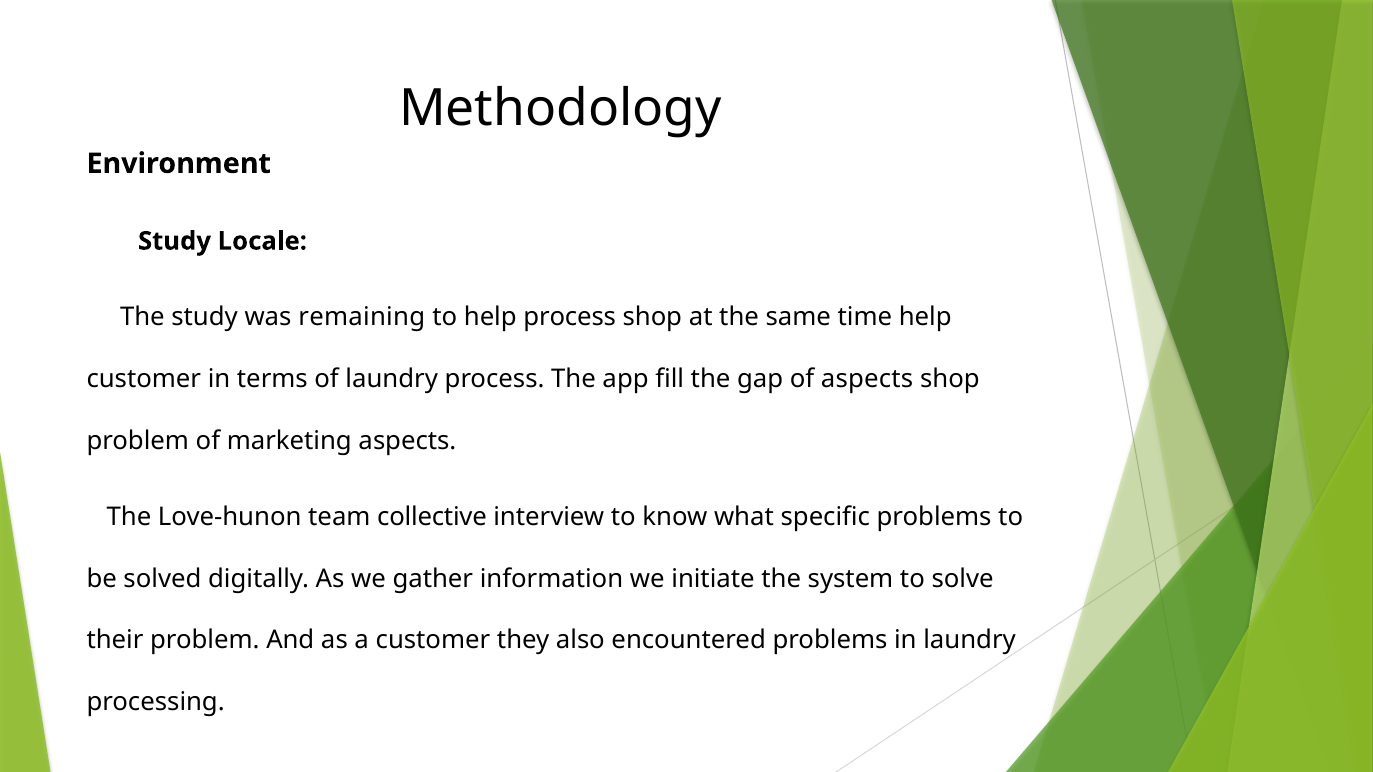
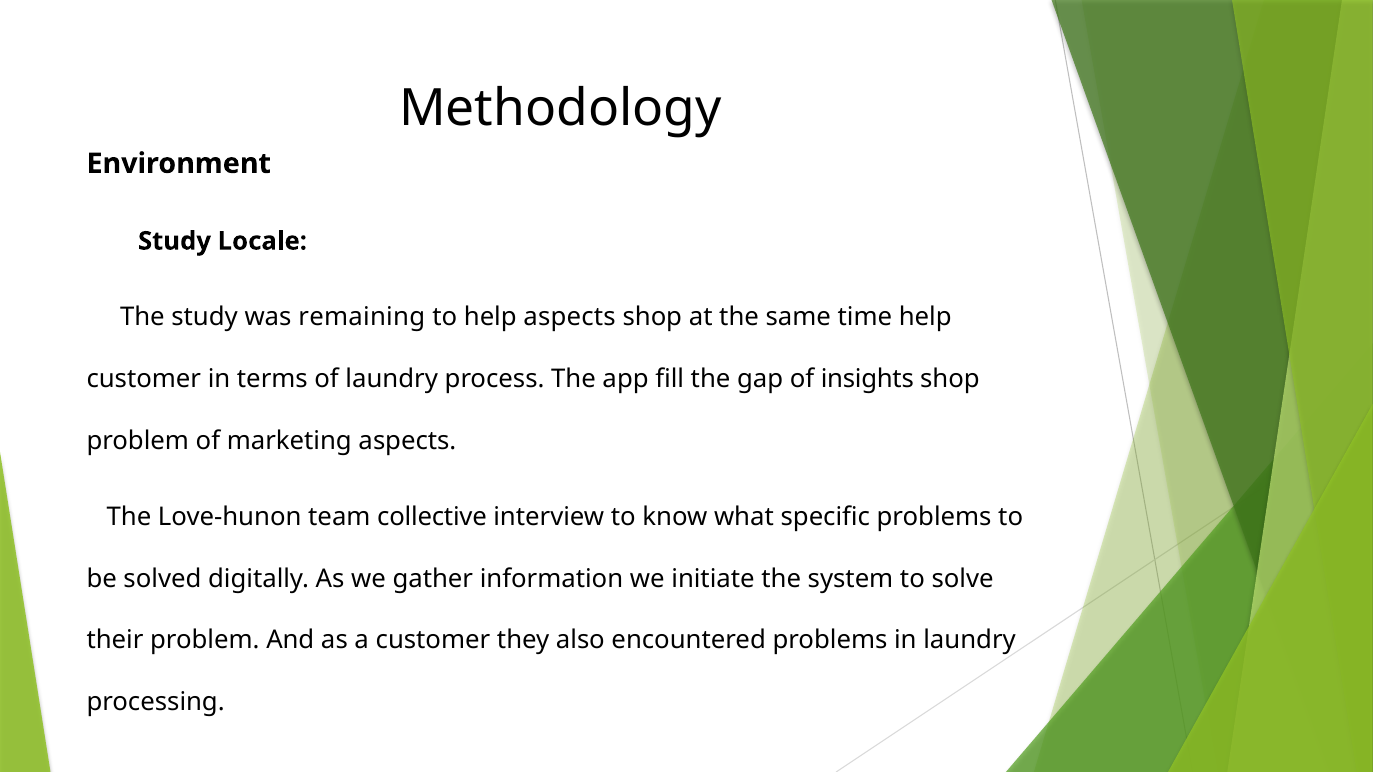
help process: process -> aspects (570, 317)
of aspects: aspects -> insights (867, 379)
